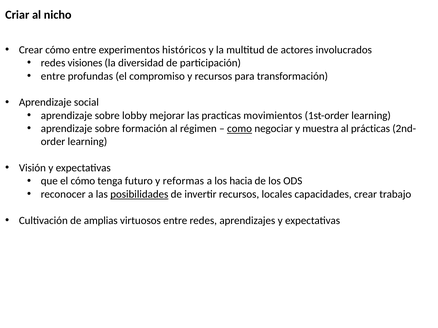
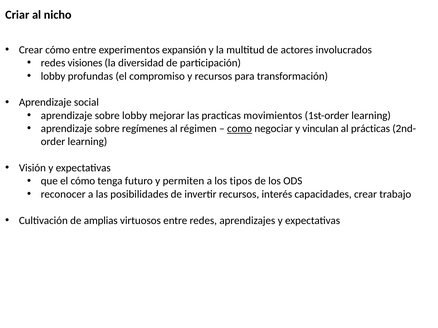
históricos: históricos -> expansión (184, 50)
entre: entre -> lobby (53, 76)
formación: formación -> regímenes (145, 129)
muestra: muestra -> vinculan (320, 129)
reformas: reformas -> permiten (183, 181)
hacia: hacia -> tipos (241, 181)
posibilidades underline: present -> none (139, 194)
locales: locales -> interés (277, 194)
